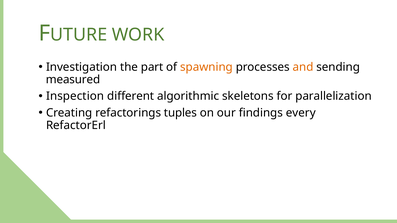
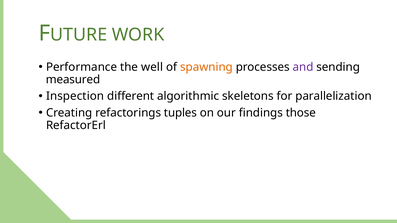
Investigation: Investigation -> Performance (82, 67)
part: part -> well (152, 67)
and colour: orange -> purple (303, 67)
every: every -> those (301, 113)
